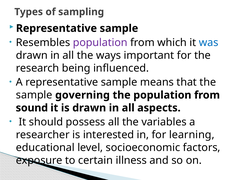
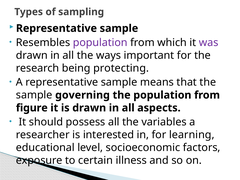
was colour: blue -> purple (209, 42)
influenced: influenced -> protecting (121, 68)
sound: sound -> figure (32, 108)
